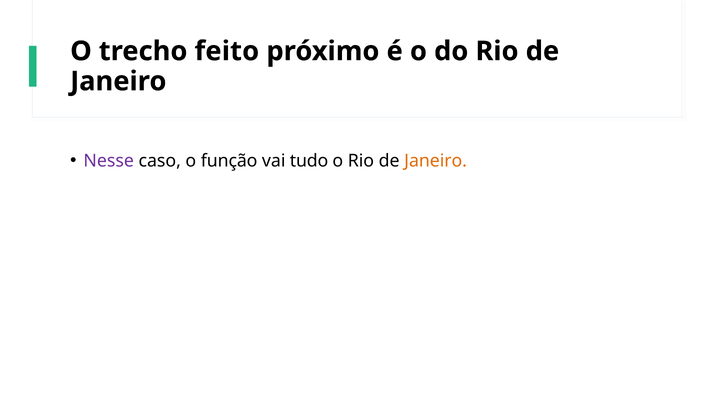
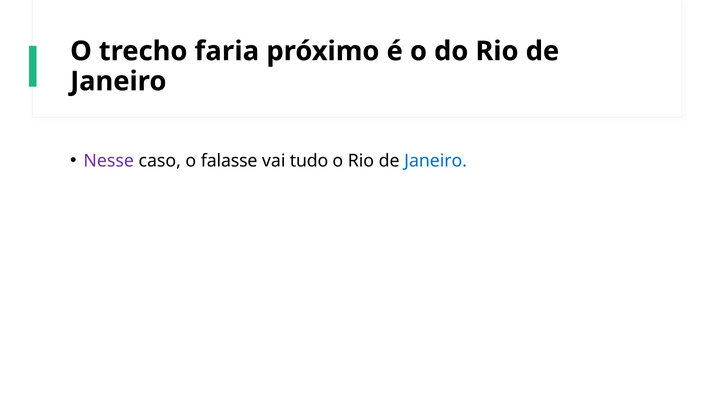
feito: feito -> faria (227, 51)
função: função -> falasse (229, 161)
Janeiro colour: orange -> blue (436, 161)
